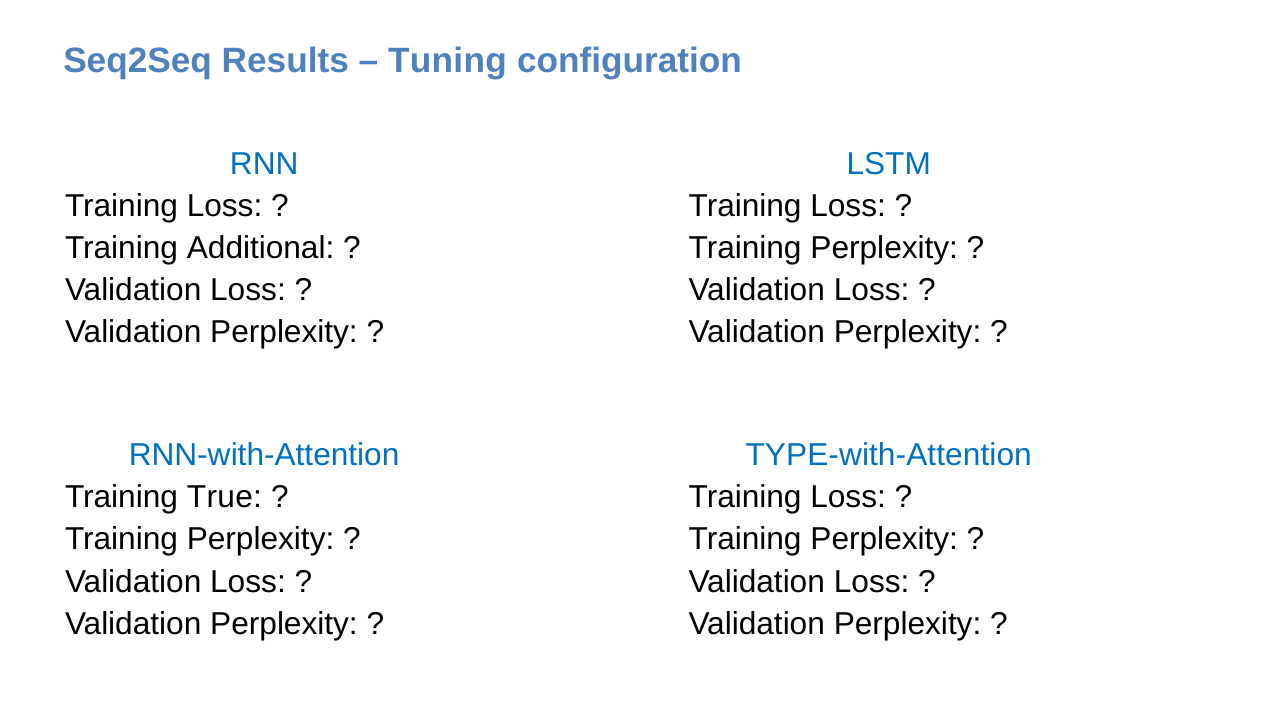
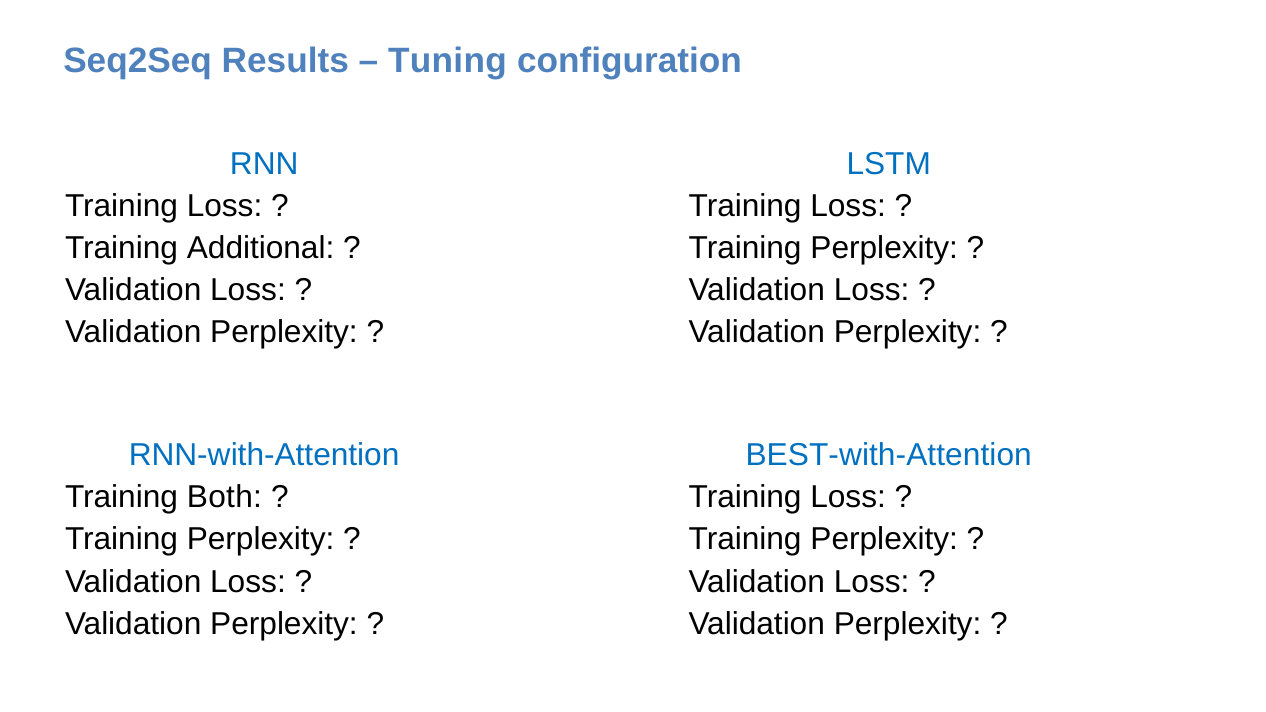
TYPE-with-Attention: TYPE-with-Attention -> BEST-with-Attention (889, 455)
True: True -> Both (224, 497)
